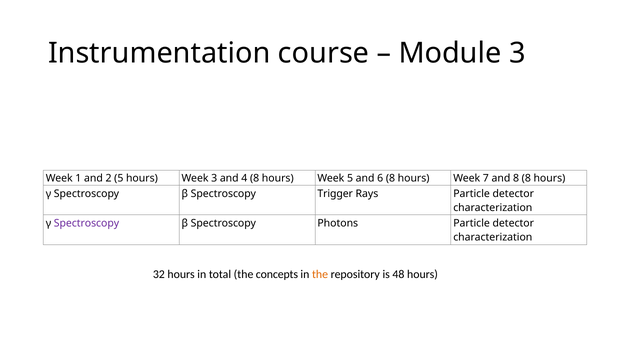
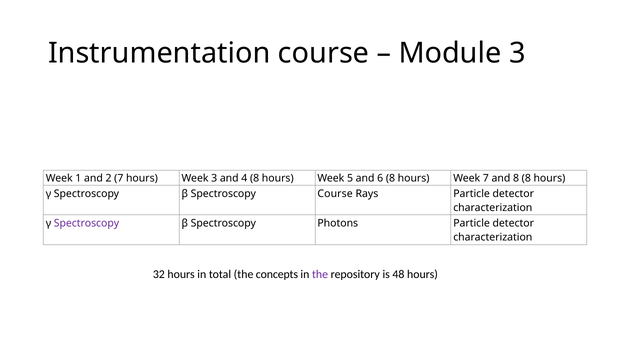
2 5: 5 -> 7 (119, 178)
Spectroscopy Trigger: Trigger -> Course (335, 193)
the colour: orange -> purple (320, 274)
